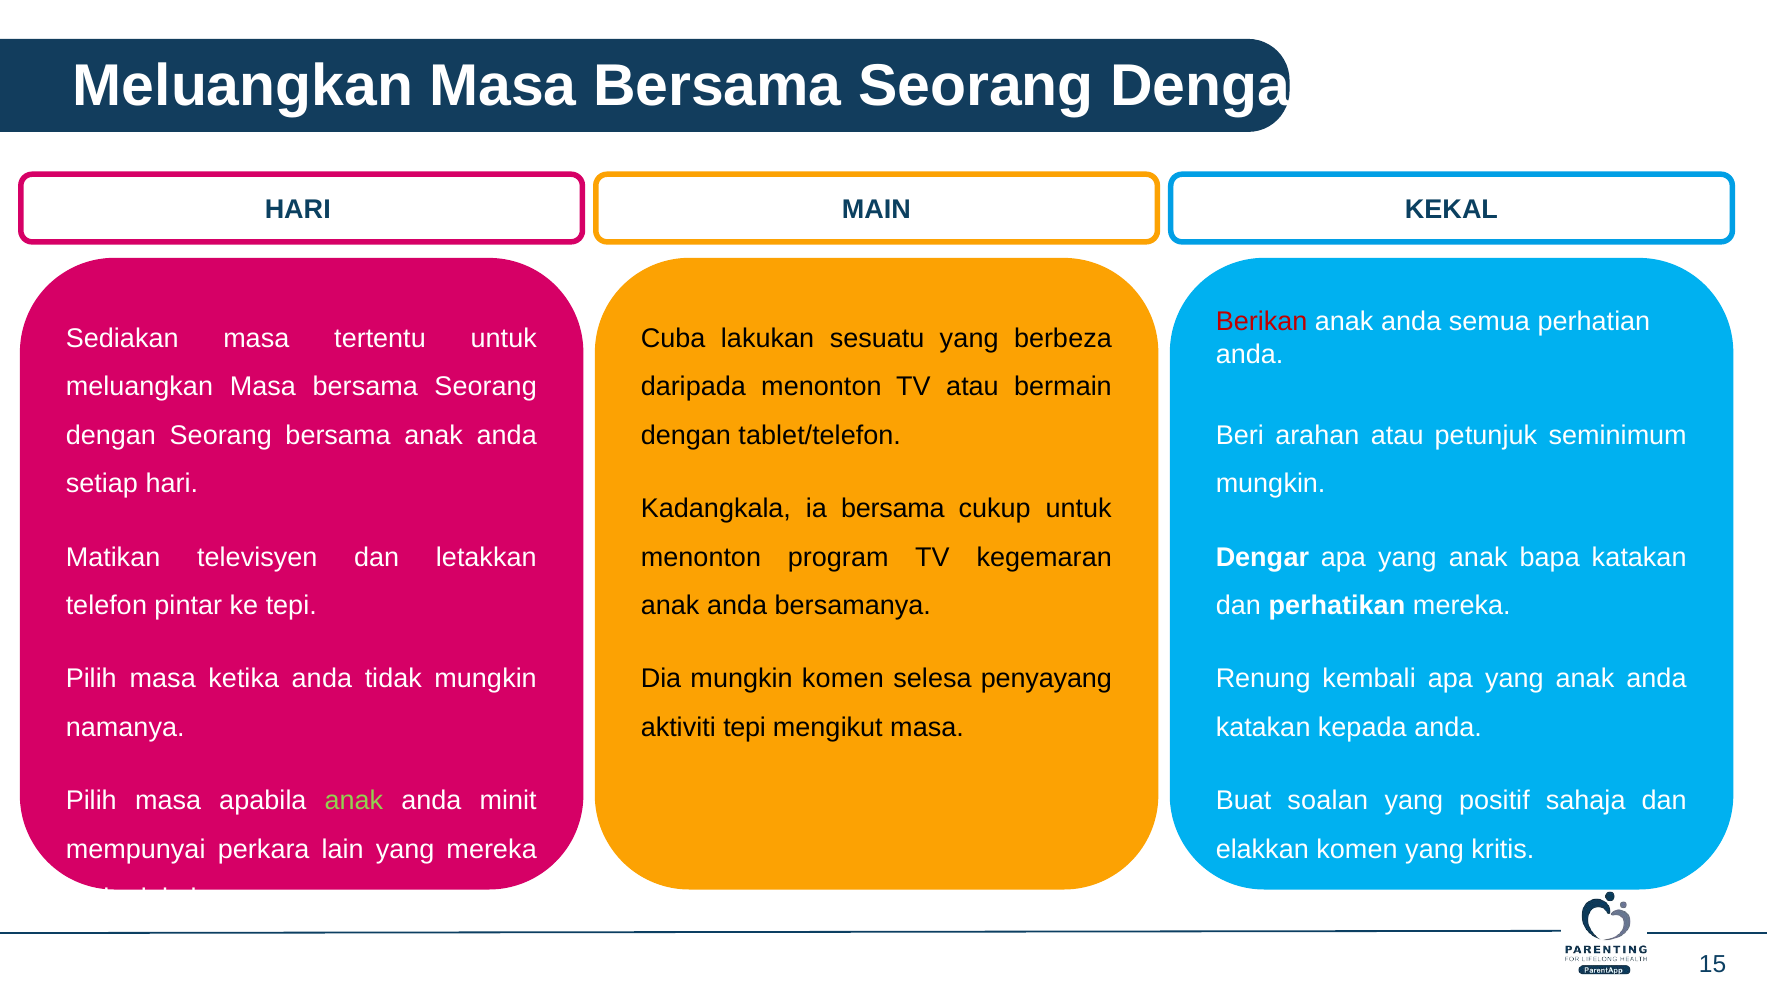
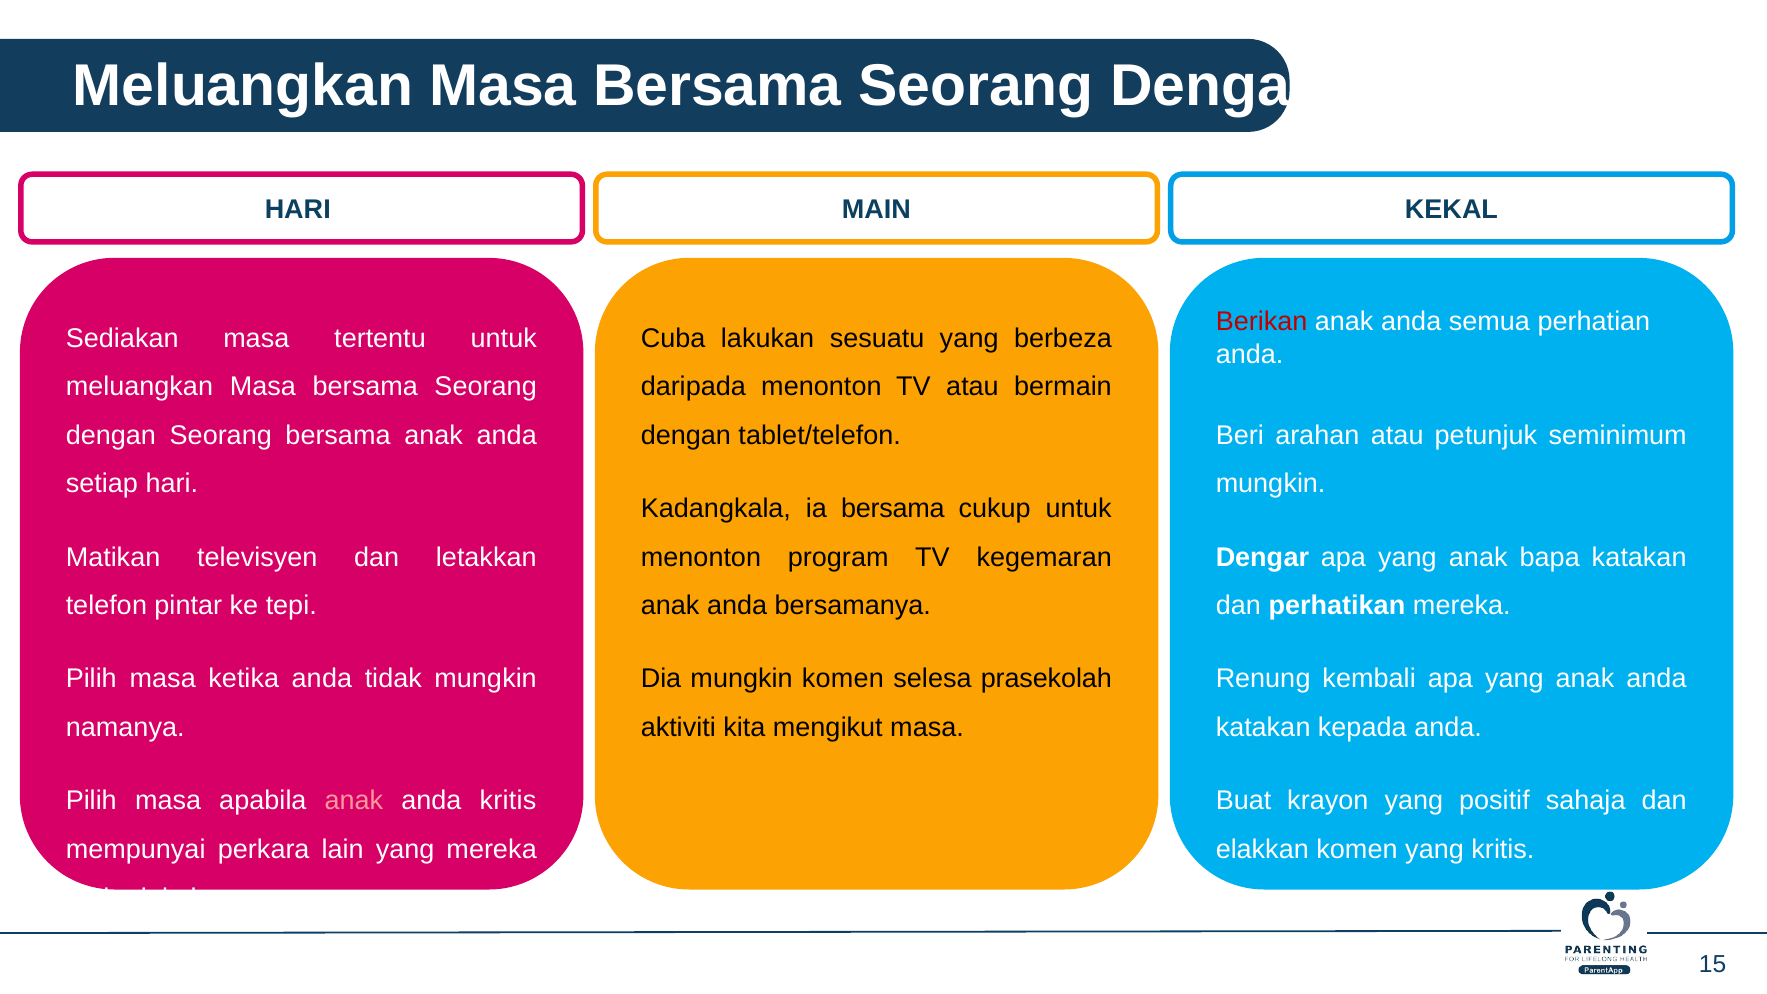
penyayang: penyayang -> prasekolah (1046, 679)
aktiviti tepi: tepi -> kita (744, 728)
anak colour: light green -> pink (354, 801)
anda minit: minit -> kritis (508, 801)
soalan: soalan -> krayon (1328, 801)
